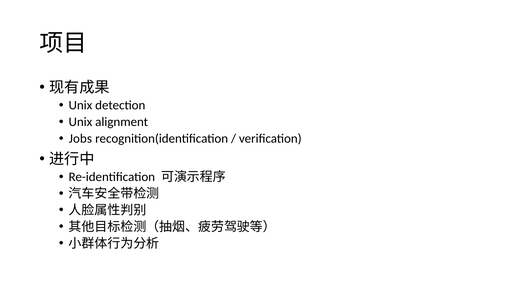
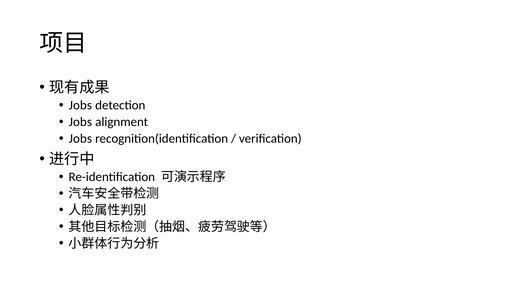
Unix: Unix -> Jobs (80, 105)
Unix: Unix -> Jobs (80, 122)
